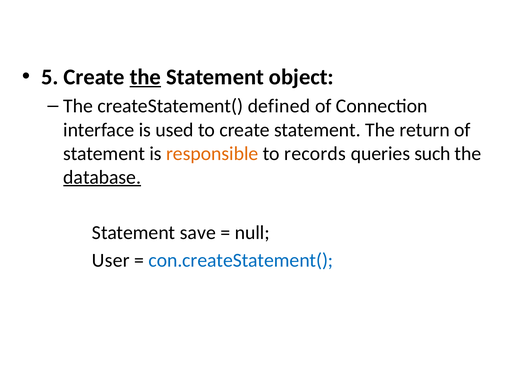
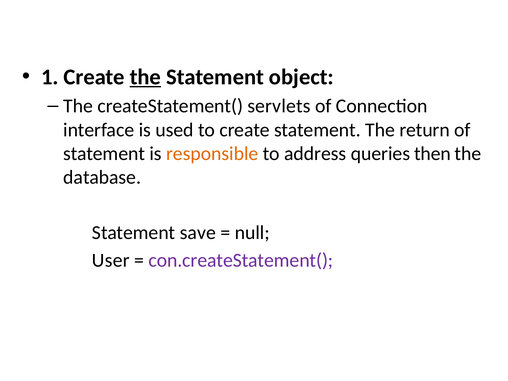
5: 5 -> 1 (50, 77)
defined: defined -> servlets (279, 106)
records: records -> address (315, 154)
such: such -> then (433, 154)
database underline: present -> none (102, 177)
con.createStatement( colour: blue -> purple (241, 260)
